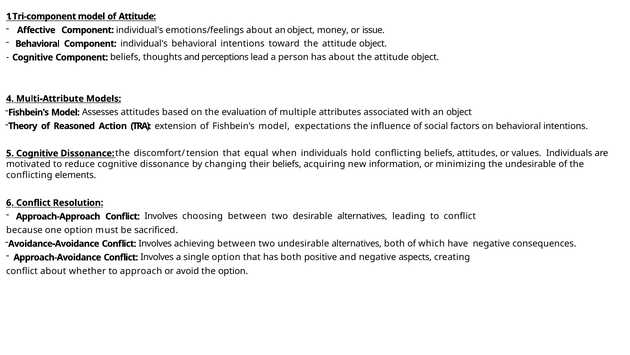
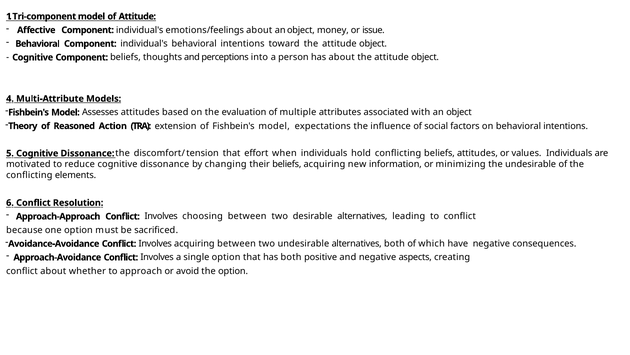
lead: lead -> into (259, 57)
equal: equal -> effort (256, 153)
Involves achieving: achieving -> acquiring (194, 244)
